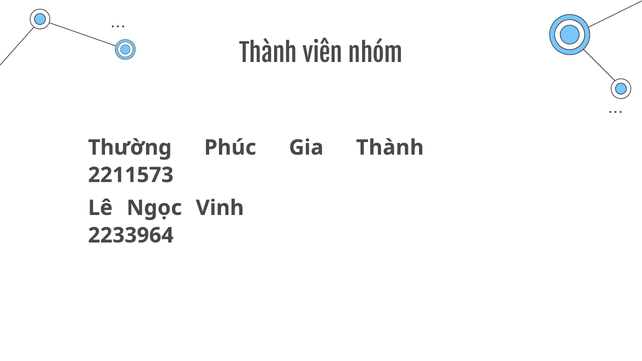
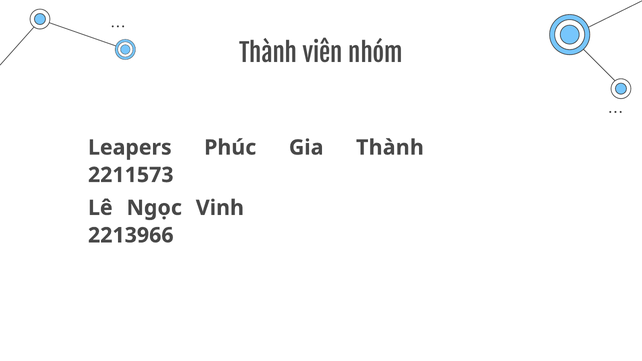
Thường: Thường -> Leapers (130, 148)
2233964: 2233964 -> 2213966 (131, 235)
